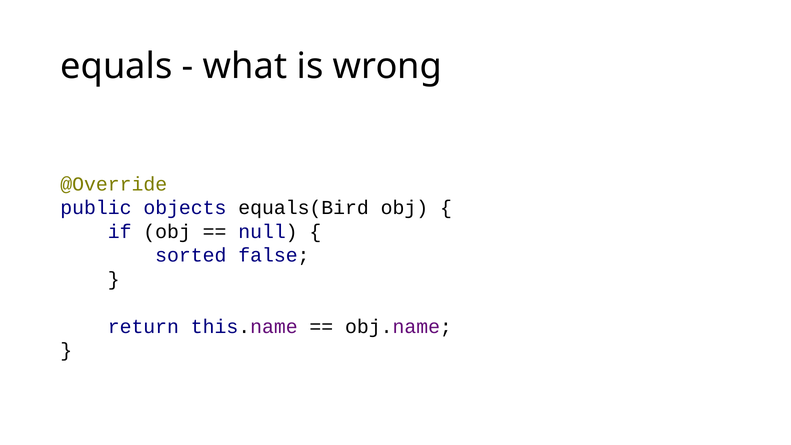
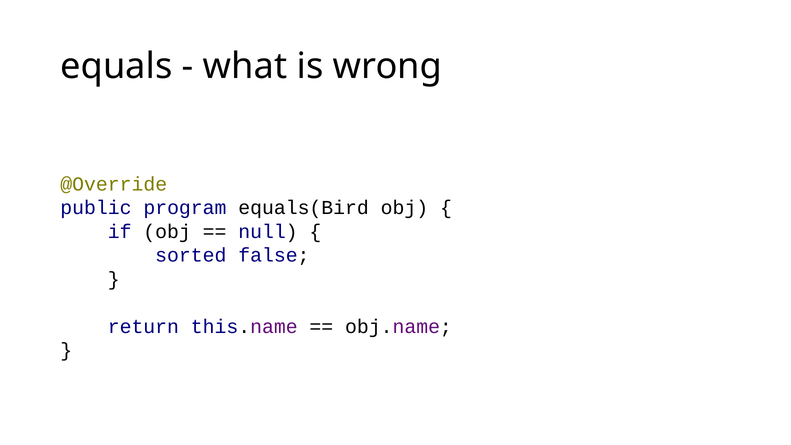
objects: objects -> program (185, 208)
